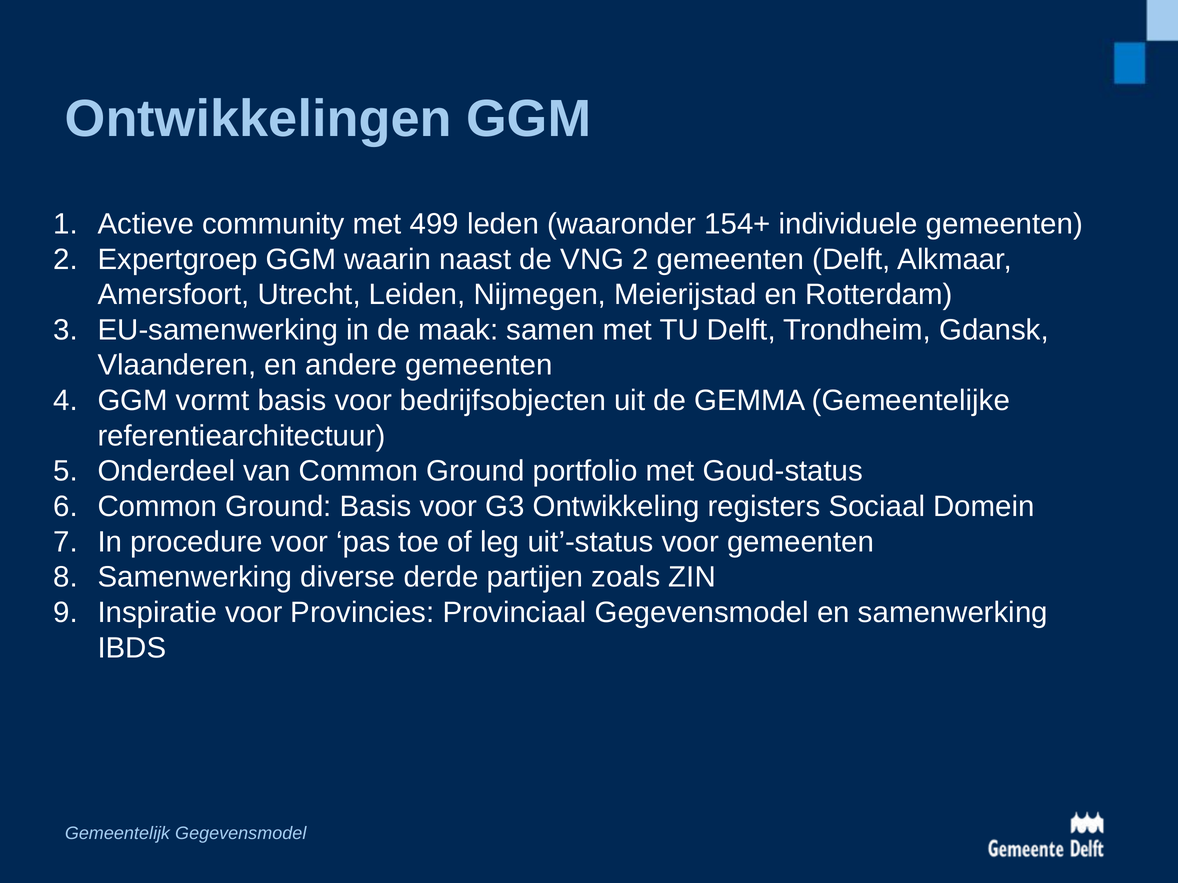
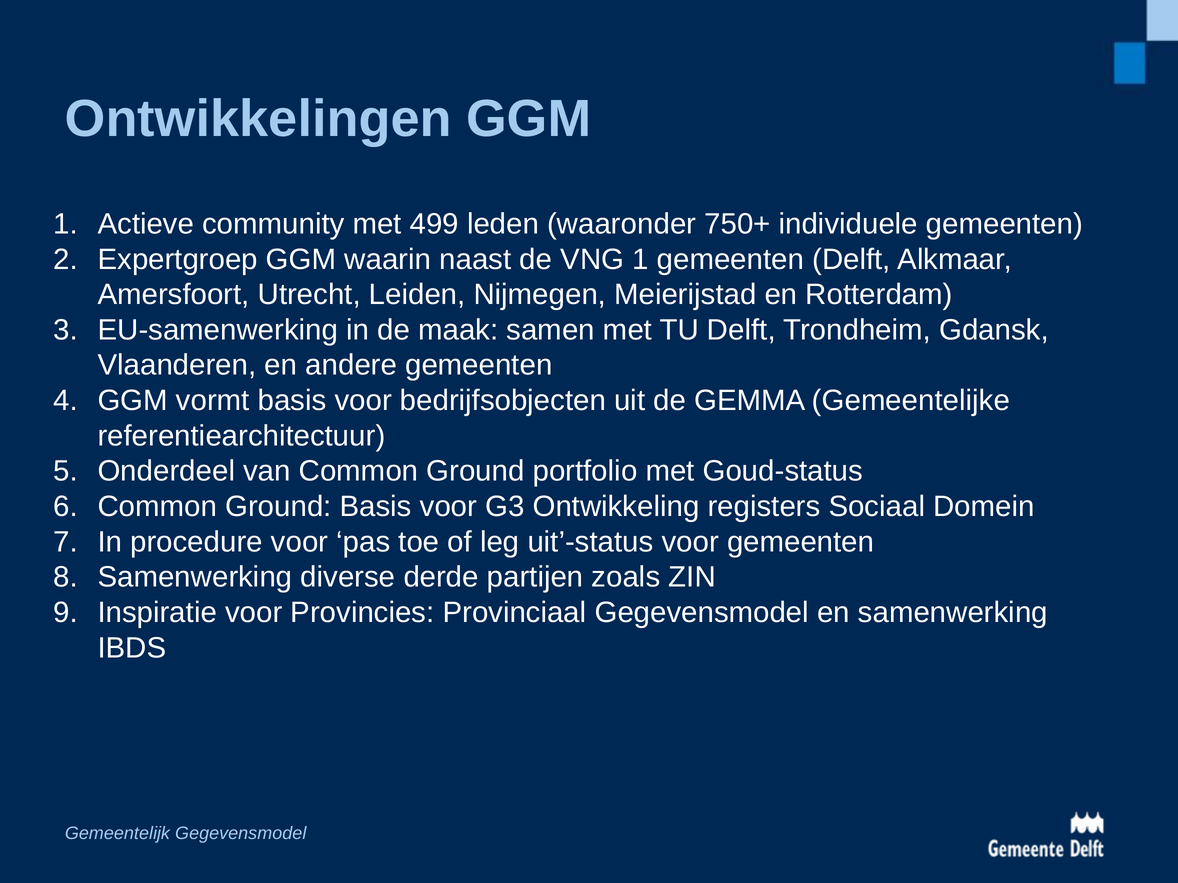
154+: 154+ -> 750+ (737, 224)
VNG 2: 2 -> 1 (641, 259)
